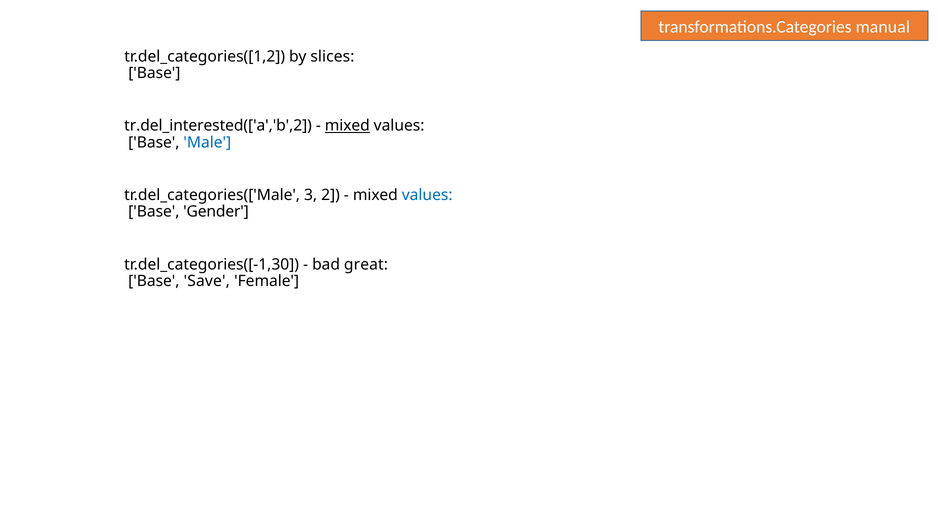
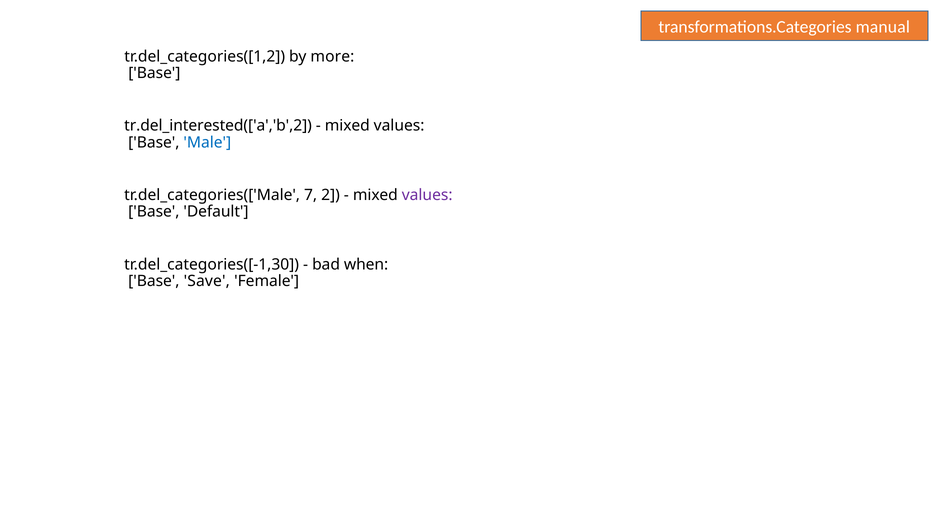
slices: slices -> more (332, 56)
mixed underline: present -> none (347, 126)
3: 3 -> 7 (311, 195)
values colour: blue -> purple (427, 195)
Gender: Gender -> Default (216, 212)
great: great -> when (366, 264)
